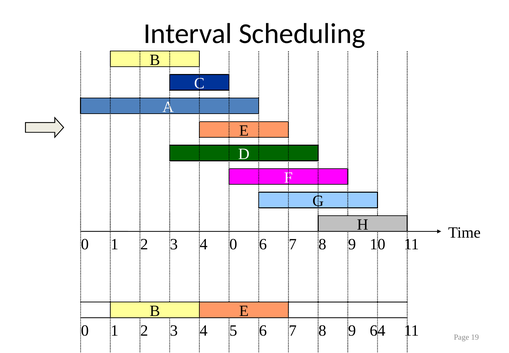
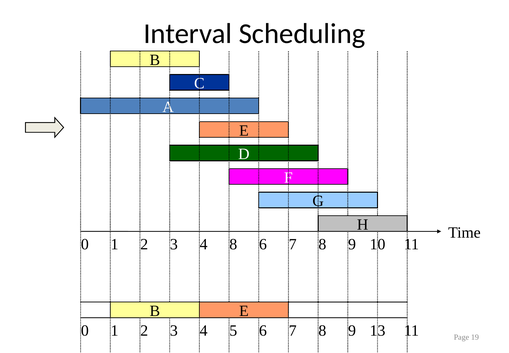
4 0: 0 -> 8 (233, 244)
64: 64 -> 13 (378, 330)
